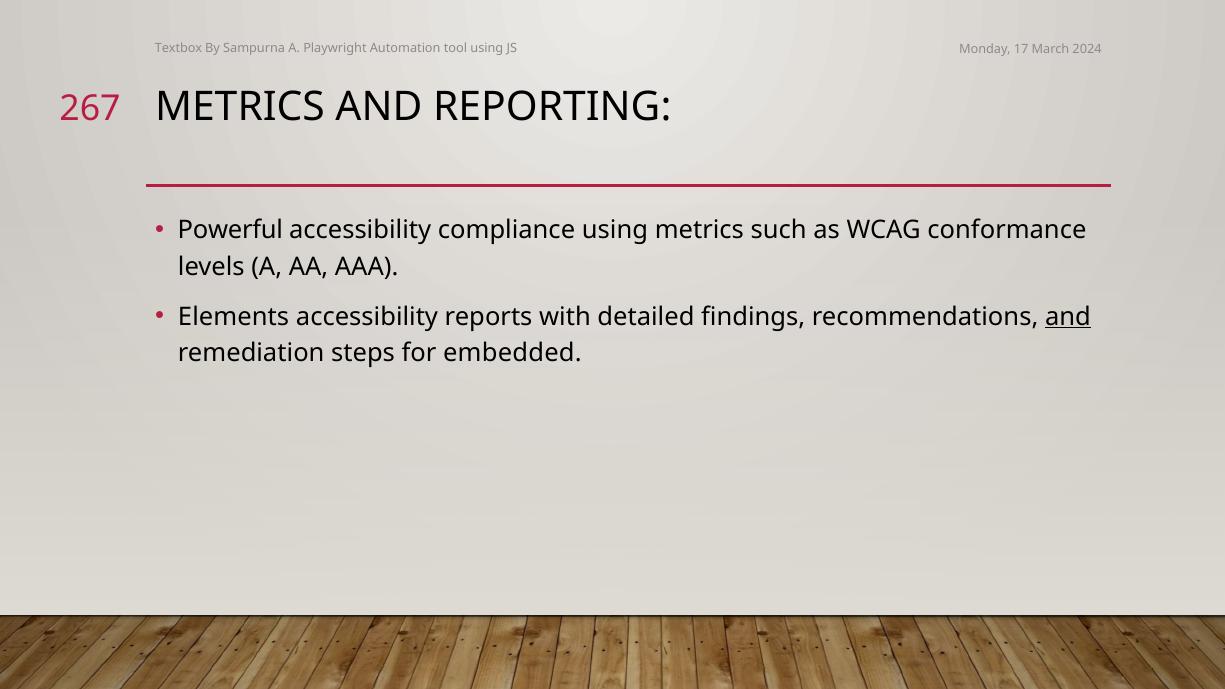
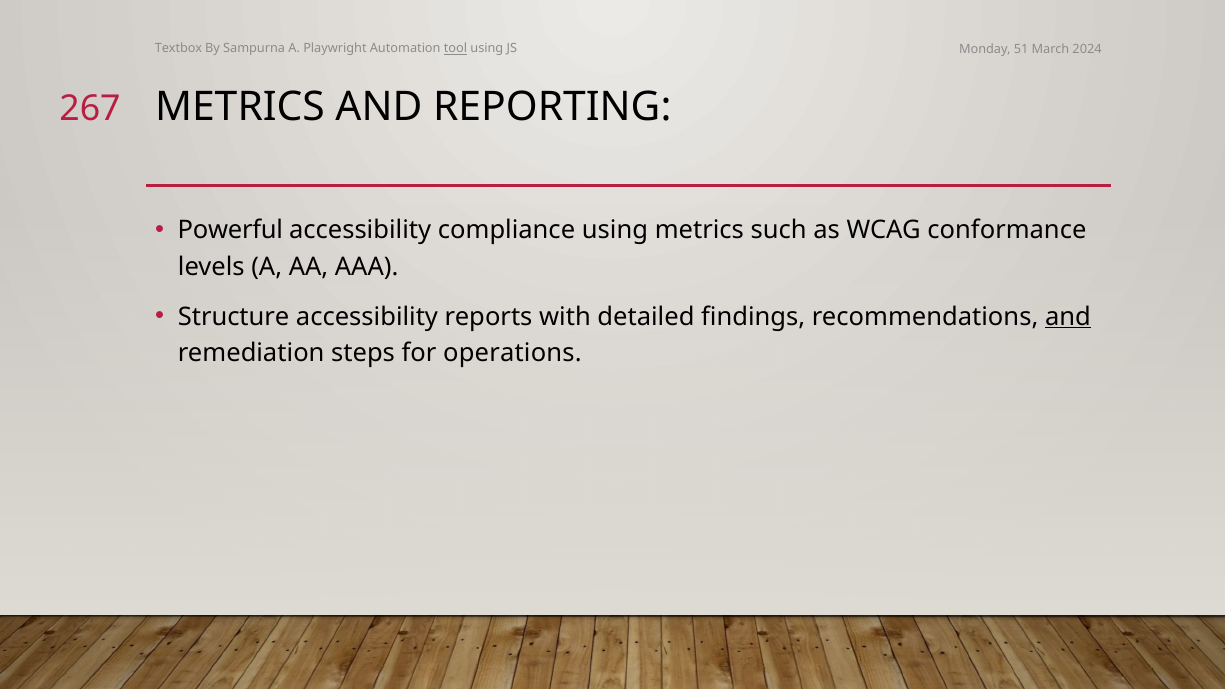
tool underline: none -> present (456, 49)
17: 17 -> 51 (1021, 50)
Elements: Elements -> Structure (234, 317)
embedded: embedded -> operations (512, 353)
